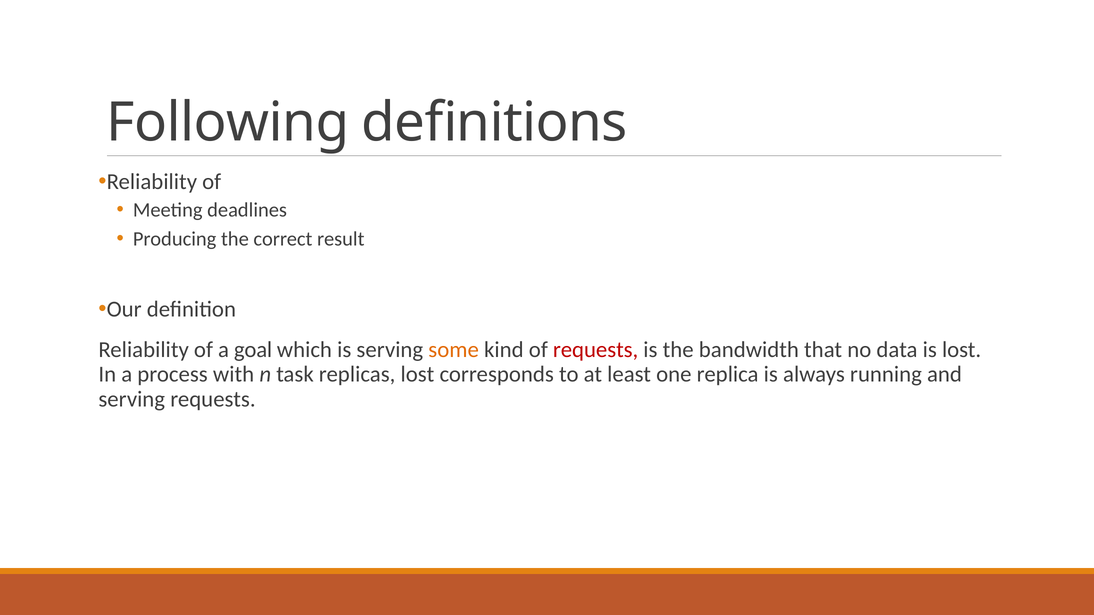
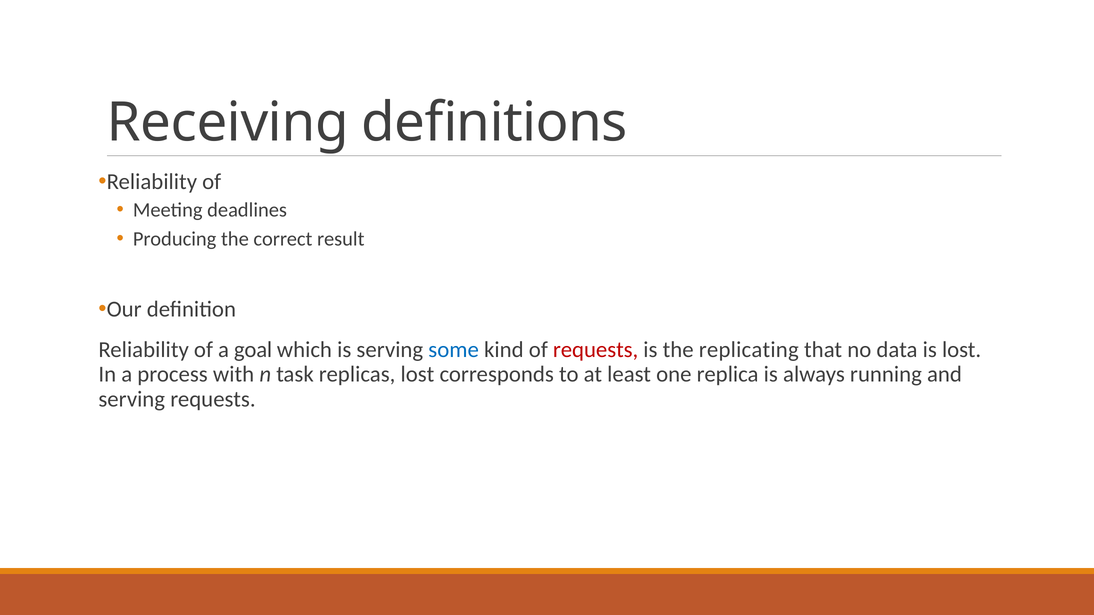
Following: Following -> Receiving (228, 123)
some colour: orange -> blue (454, 350)
bandwidth: bandwidth -> replicating (749, 350)
